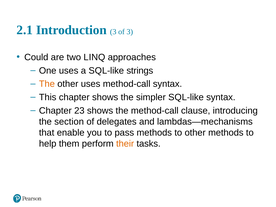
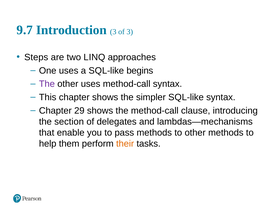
2.1: 2.1 -> 9.7 (25, 30)
Could: Could -> Steps (36, 57)
strings: strings -> begins (140, 71)
The colour: orange -> purple (47, 84)
23: 23 -> 29 (79, 111)
